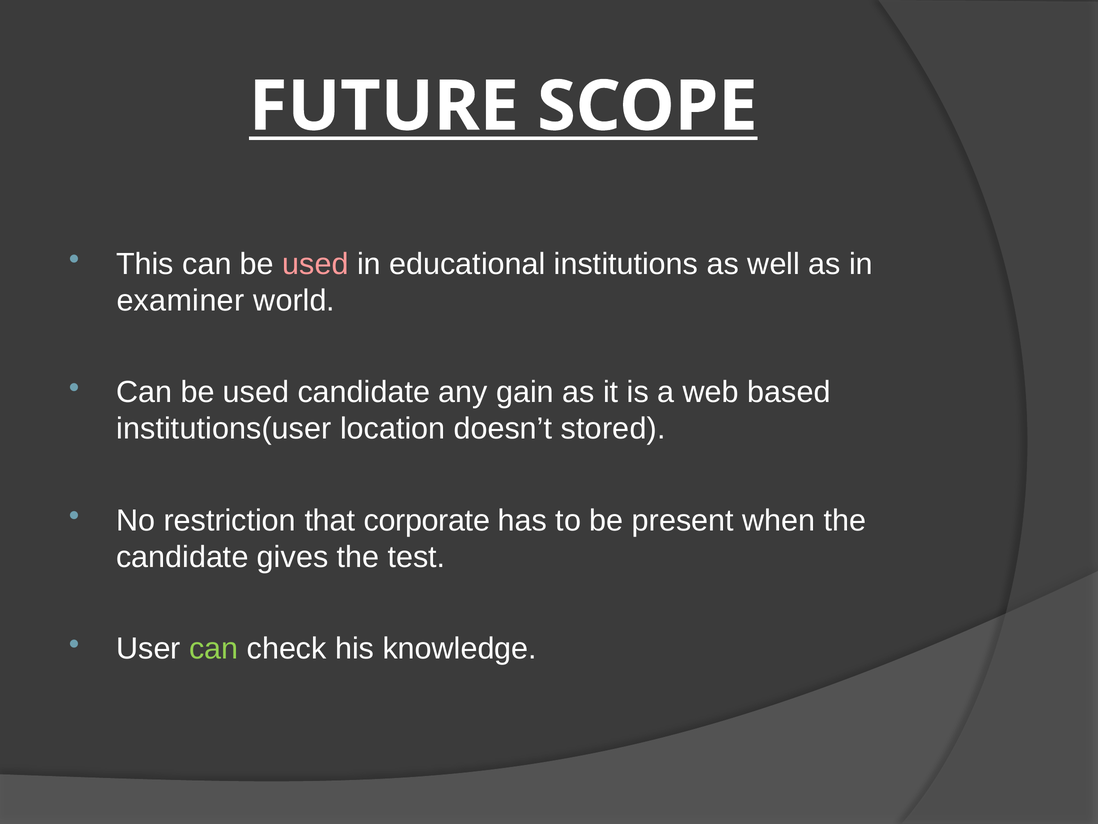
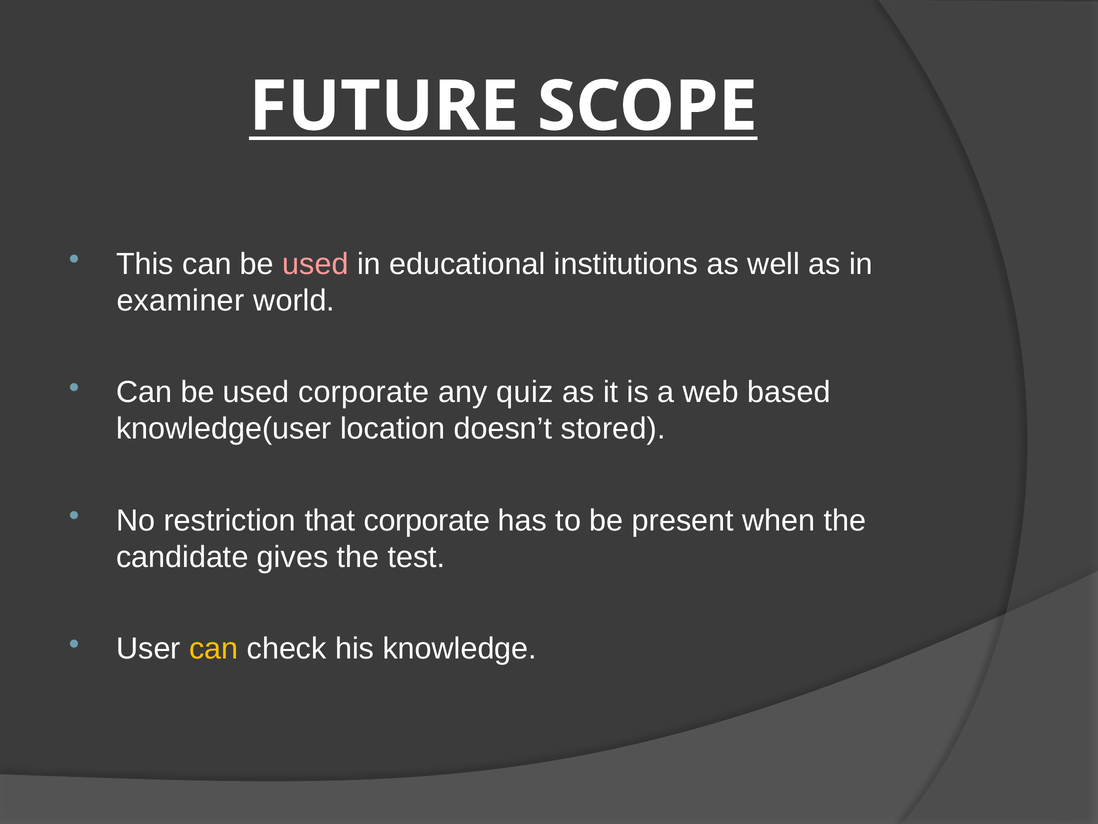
used candidate: candidate -> corporate (364, 392)
gain: gain -> quiz (525, 392)
institutions(user: institutions(user -> knowledge(user (224, 429)
can colour: light green -> yellow (214, 648)
